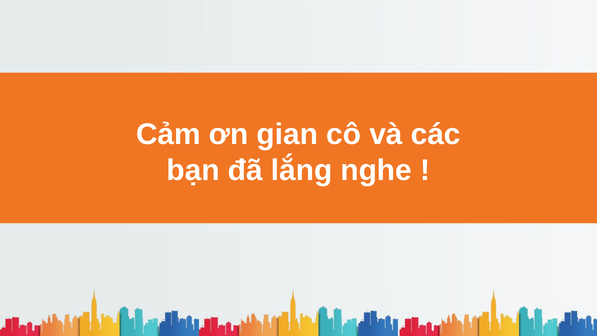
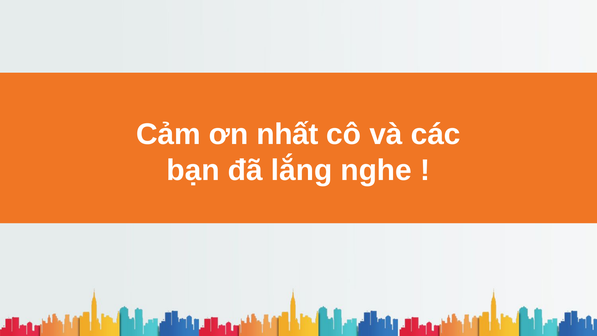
gian: gian -> nhất (287, 134)
